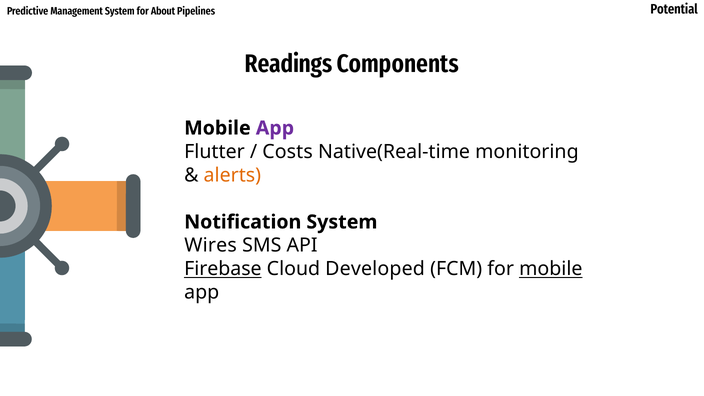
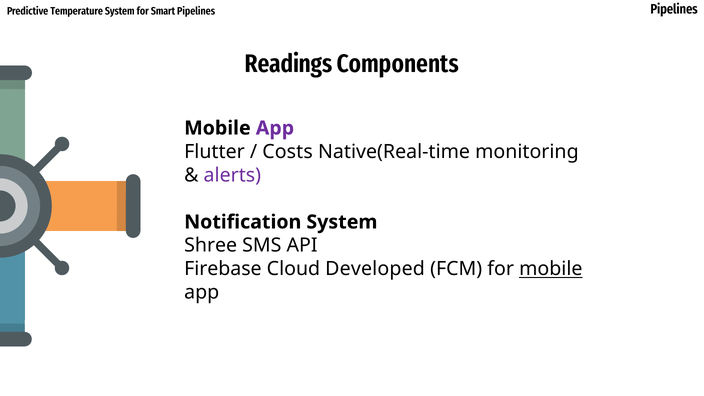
Management: Management -> Temperature (77, 11)
About: About -> Smart (163, 11)
Pipelines Potential: Potential -> Pipelines (674, 9)
alerts colour: orange -> purple (232, 175)
Wires: Wires -> Shree (211, 246)
Firebase underline: present -> none (223, 269)
